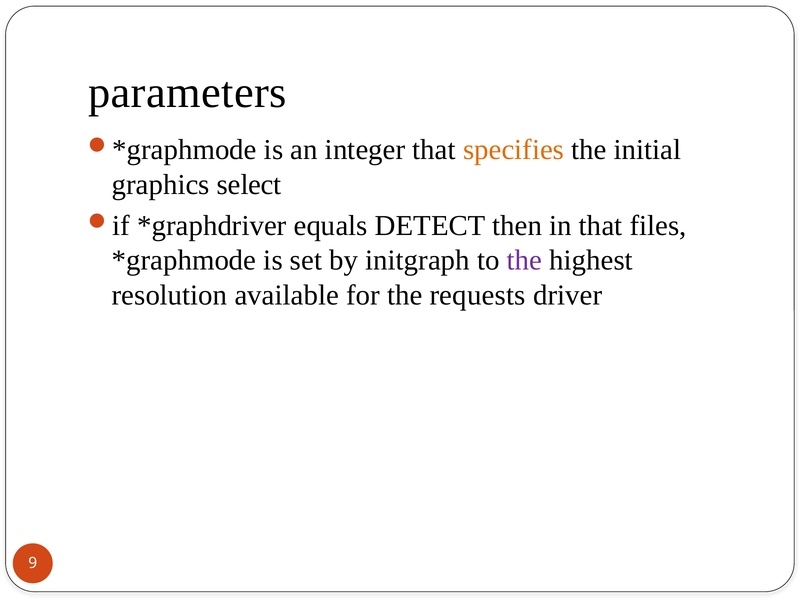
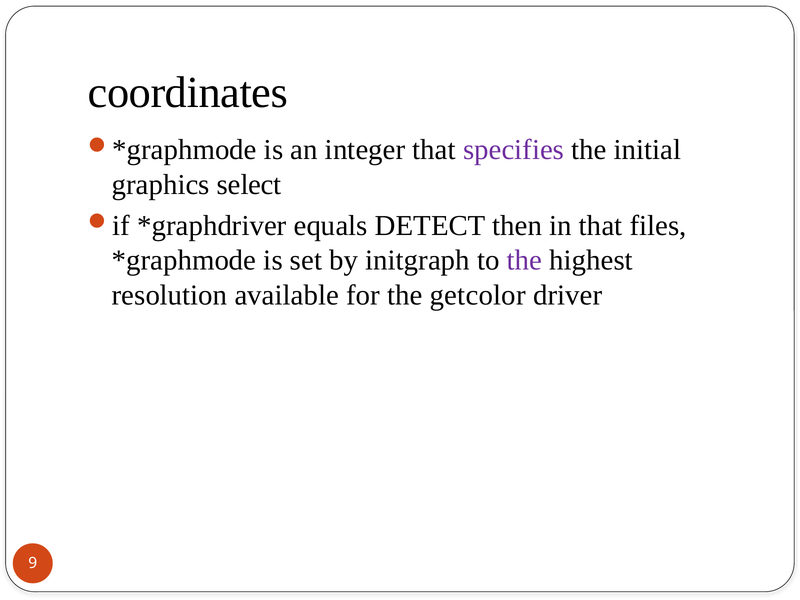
parameters: parameters -> coordinates (188, 92)
specifies colour: orange -> purple (514, 150)
requests: requests -> getcolor (478, 295)
